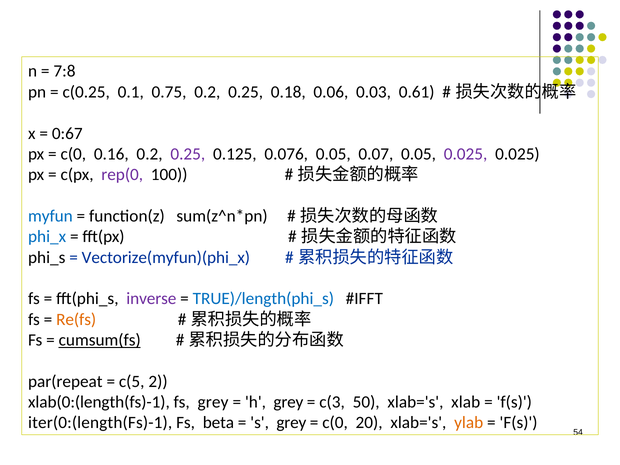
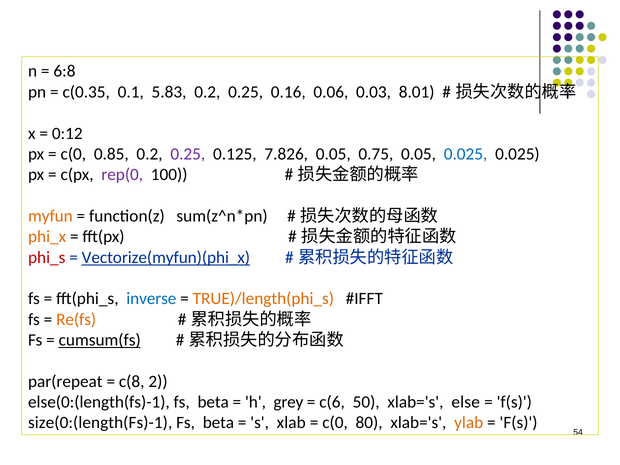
7:8: 7:8 -> 6:8 (64, 71)
c(0.25: c(0.25 -> c(0.35 (86, 92)
0.75: 0.75 -> 5.83 (169, 92)
0.18: 0.18 -> 0.16 (288, 92)
0.61: 0.61 -> 8.01 (417, 92)
0:67: 0:67 -> 0:12 (67, 133)
0.16: 0.16 -> 0.85 (111, 154)
0.076: 0.076 -> 7.826 (286, 154)
0.07: 0.07 -> 0.75 (376, 154)
0.025 colour: purple -> blue (466, 154)
myfun colour: blue -> orange (50, 216)
phi_x colour: blue -> orange (47, 237)
phi_s colour: black -> red (47, 257)
Vectorize(myfun)(phi_x underline: none -> present (166, 257)
inverse colour: purple -> blue (151, 299)
TRUE)/length(phi_s colour: blue -> orange (263, 299)
c(5: c(5 -> c(8 (132, 381)
xlab(0:(length(fs)-1: xlab(0:(length(fs)-1 -> else(0:(length(fs)-1 (99, 402)
grey: grey -> beta (213, 402)
c(3: c(3 -> c(6 (332, 402)
xlab: xlab -> else (466, 402)
iter(0:(length(Fs)-1: iter(0:(length(Fs)-1 -> size(0:(length(Fs)-1 (100, 423)
s grey: grey -> xlab (291, 423)
20: 20 -> 80 (369, 423)
